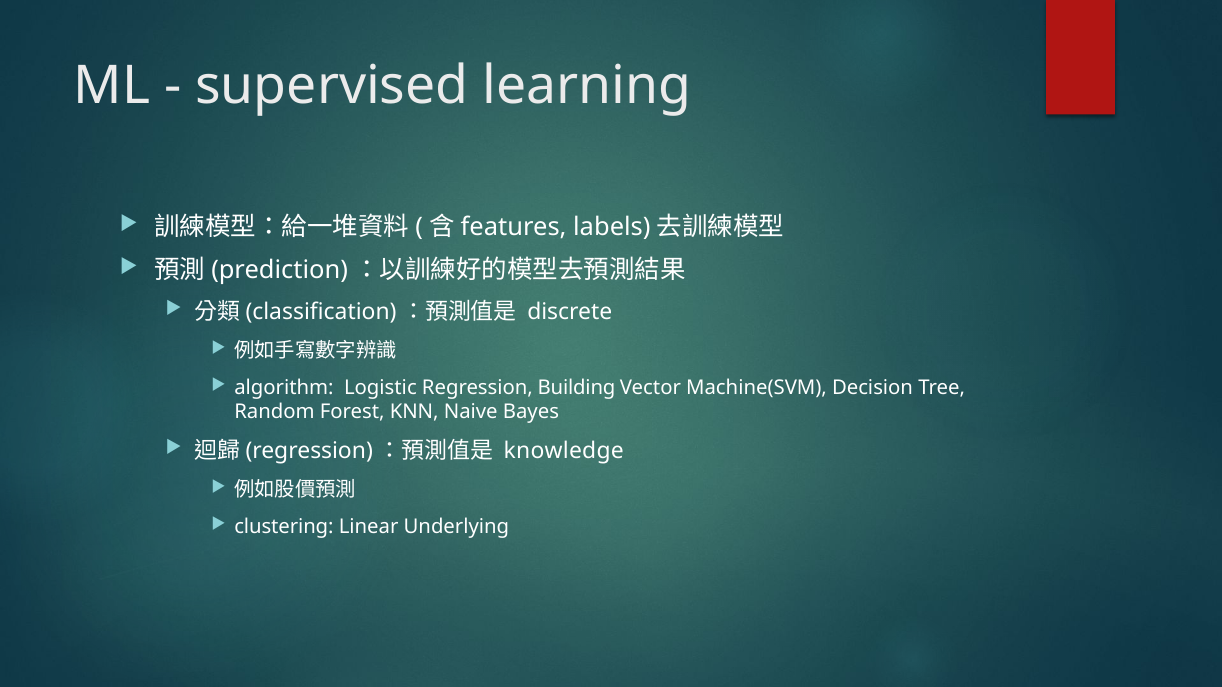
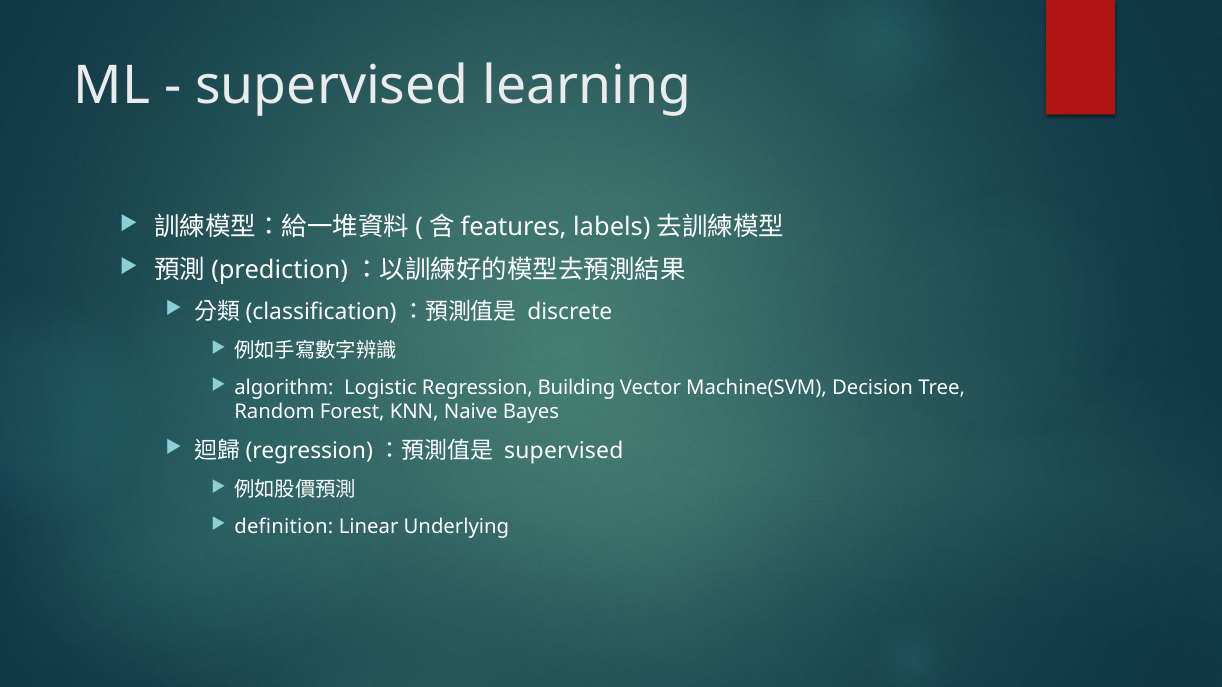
knowledge: knowledge -> supervised (564, 451)
clustering: clustering -> definition (284, 527)
